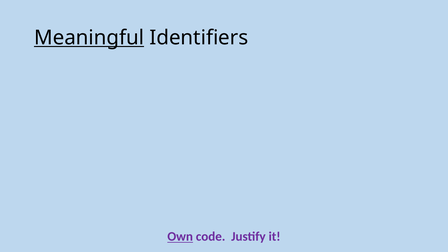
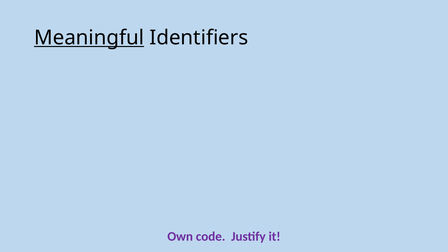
Own underline: present -> none (180, 237)
